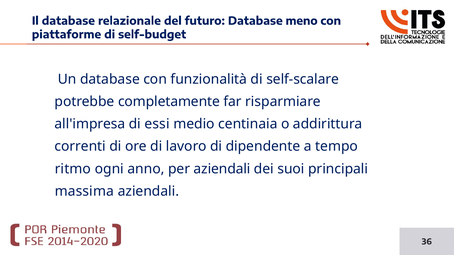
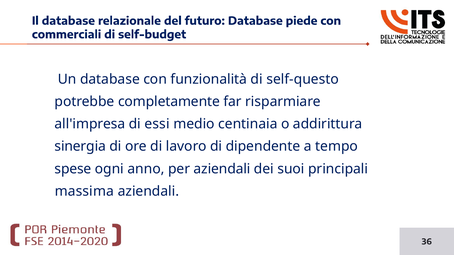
meno: meno -> piede (302, 21)
piattaforme: piattaforme -> commerciali (67, 35)
self-scalare: self-scalare -> self-questo (303, 79)
correnti: correnti -> sinergia (80, 147)
ritmo: ritmo -> spese (73, 169)
